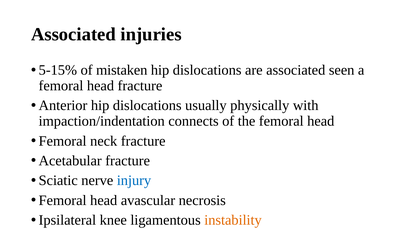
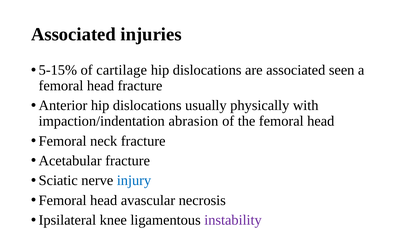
mistaken: mistaken -> cartilage (122, 70)
connects: connects -> abrasion (193, 121)
instability colour: orange -> purple (233, 220)
